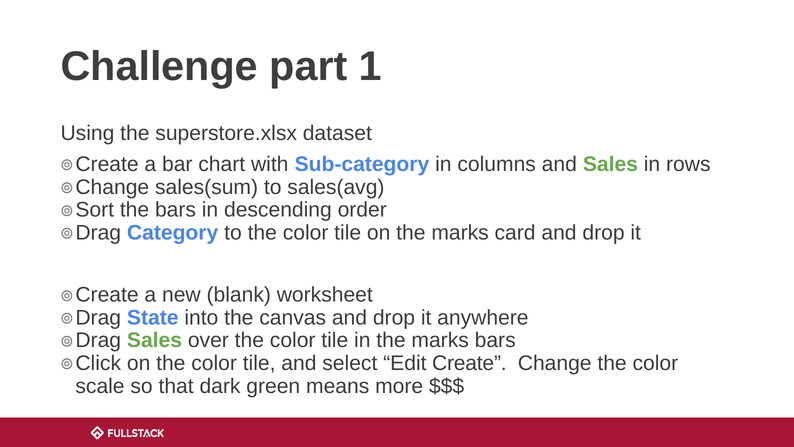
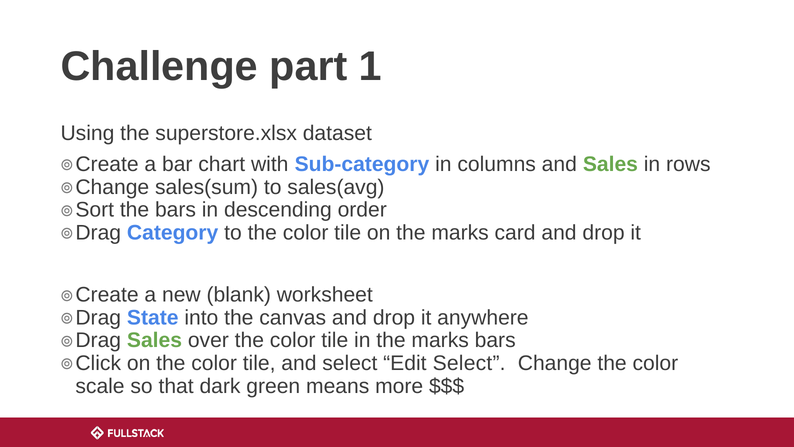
Edit Create: Create -> Select (469, 363)
